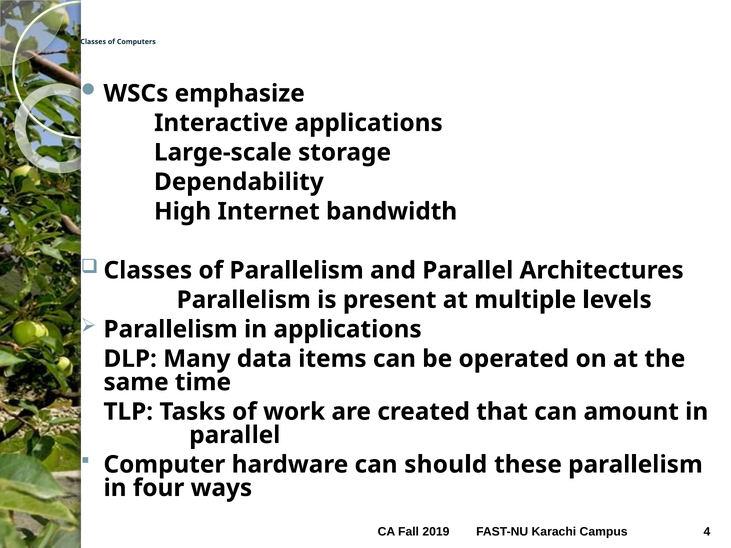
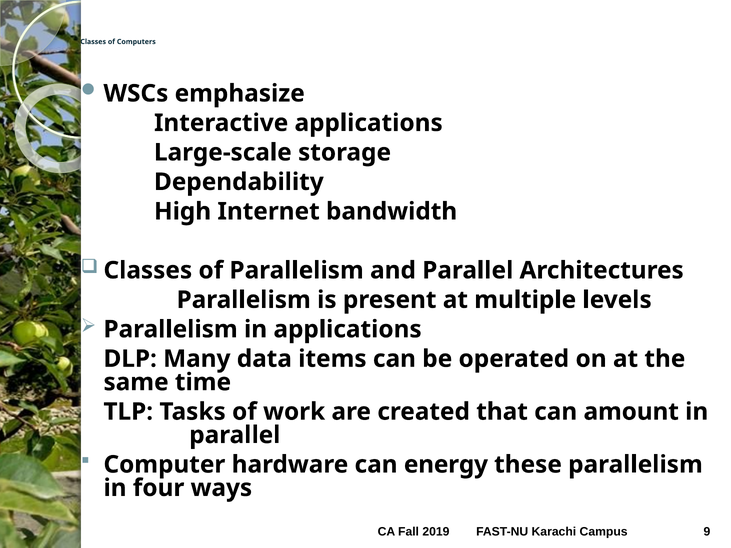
should: should -> energy (446, 465)
4: 4 -> 9 (707, 532)
